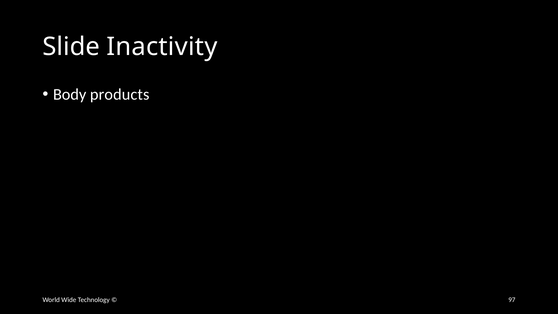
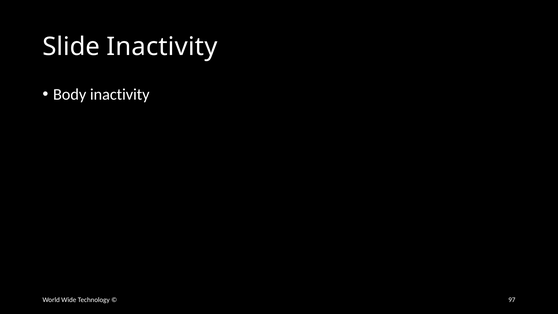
Body products: products -> inactivity (120, 94)
